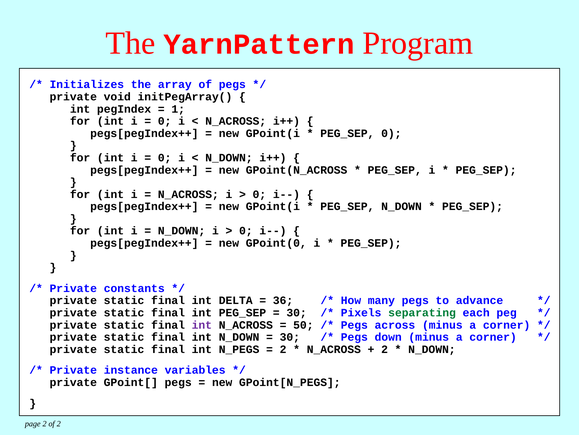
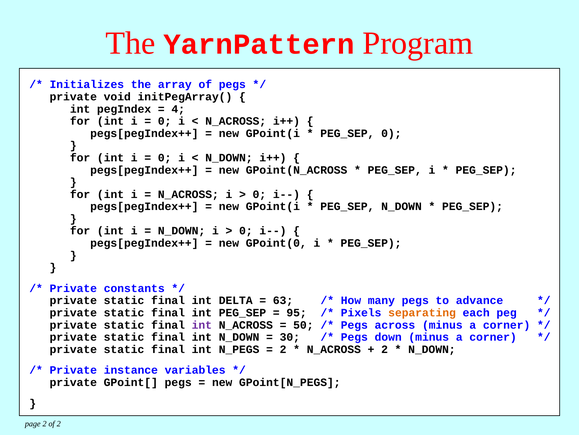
1: 1 -> 4 (178, 109)
36: 36 -> 63 (283, 300)
30: 30 -> 95 (297, 312)
separating colour: green -> orange (422, 312)
